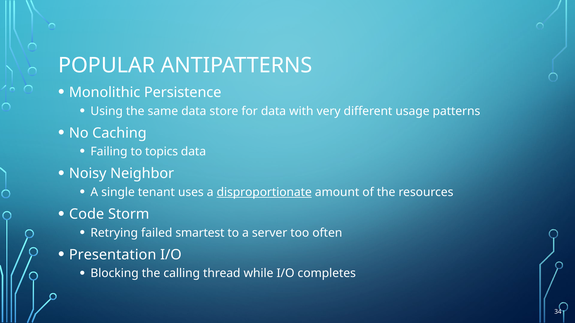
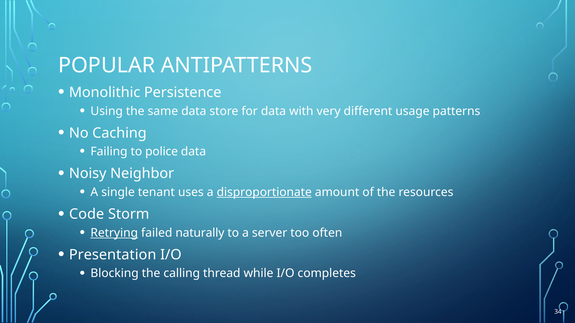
topics: topics -> police (162, 152)
Retrying underline: none -> present (114, 233)
smartest: smartest -> naturally (200, 233)
